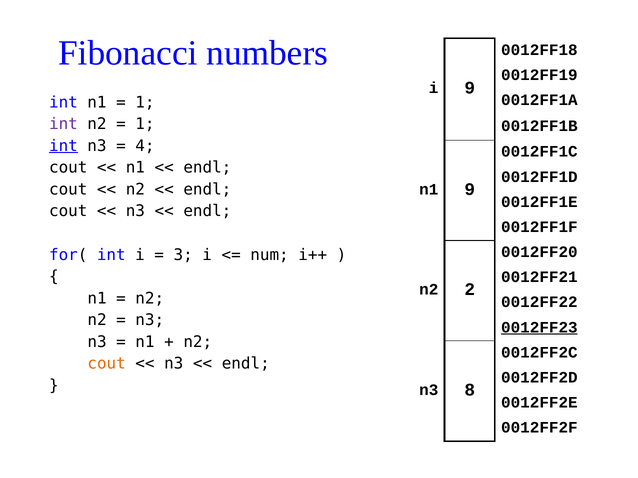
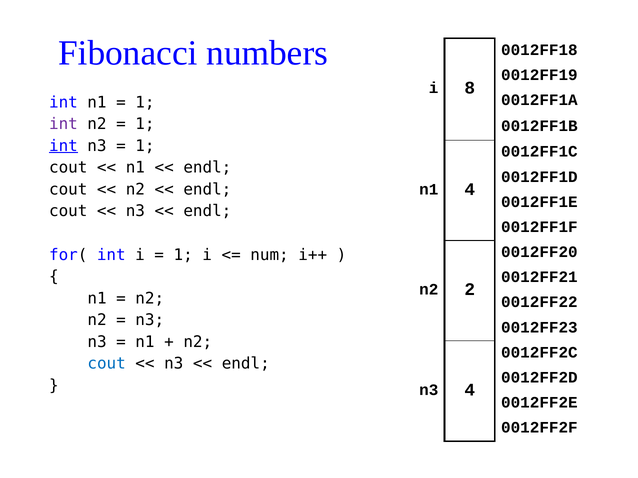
i 9: 9 -> 8 (470, 88)
4: 4 -> 1 (145, 146)
n1 9: 9 -> 4 (470, 189)
3: 3 -> 1 (183, 255)
0012FF23 underline: present -> none (539, 328)
cout colour: orange -> blue (107, 364)
n3 8: 8 -> 4 (470, 390)
